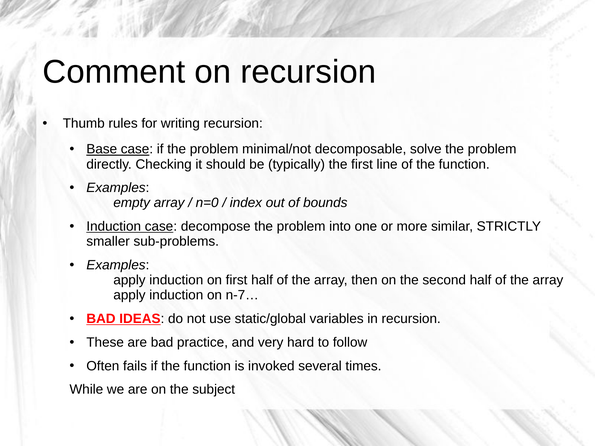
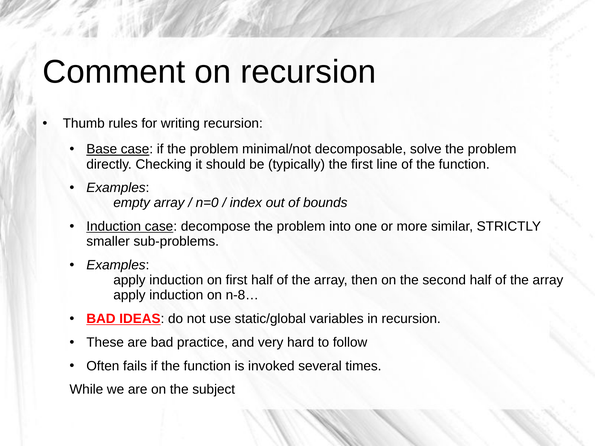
n-7…: n-7… -> n-8… (242, 295)
